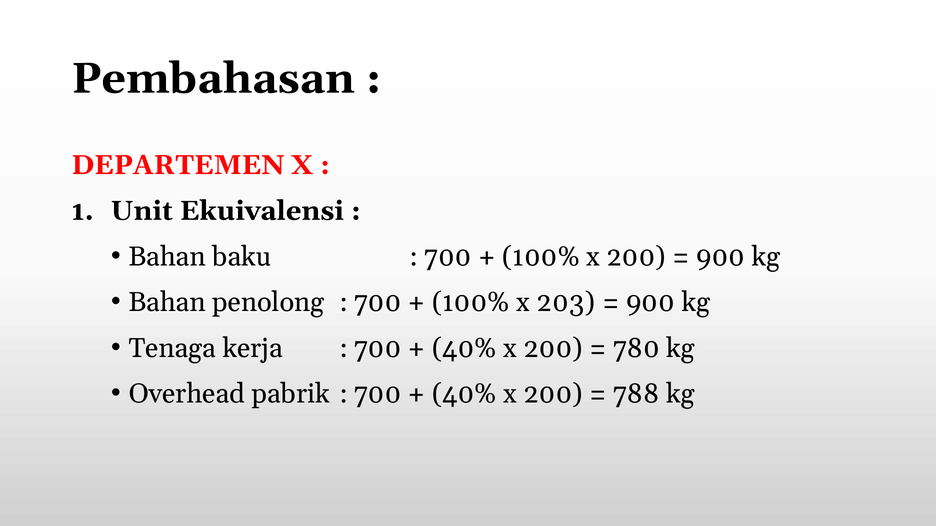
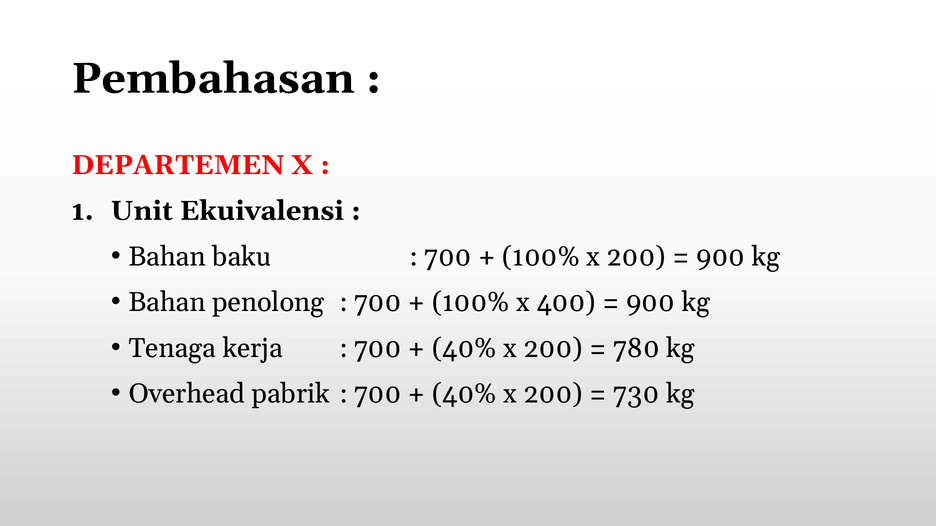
203: 203 -> 400 (566, 303)
788: 788 -> 730 (636, 394)
